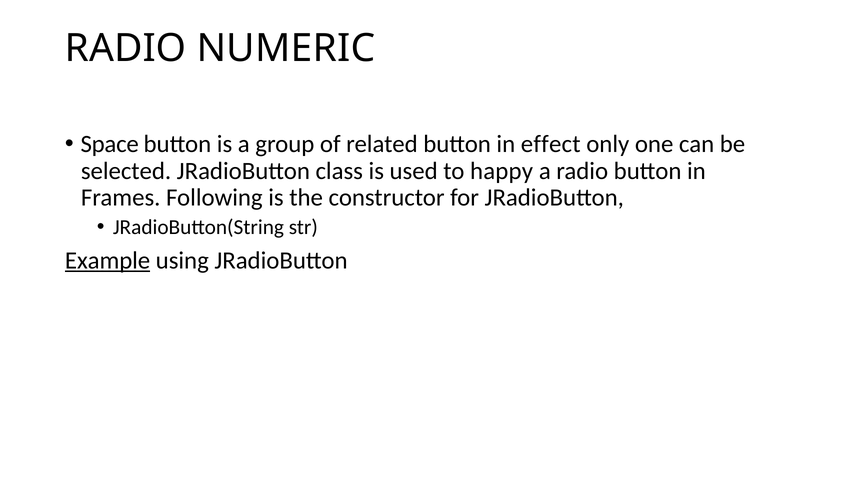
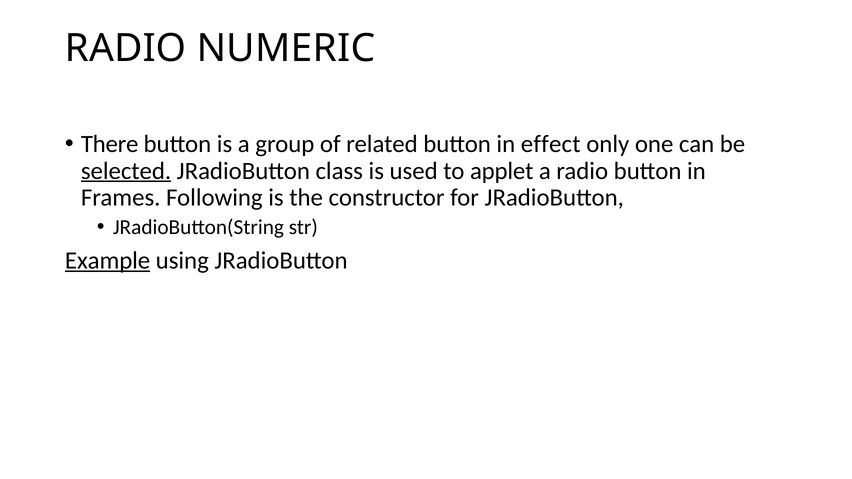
Space: Space -> There (110, 144)
selected underline: none -> present (126, 171)
happy: happy -> applet (502, 171)
